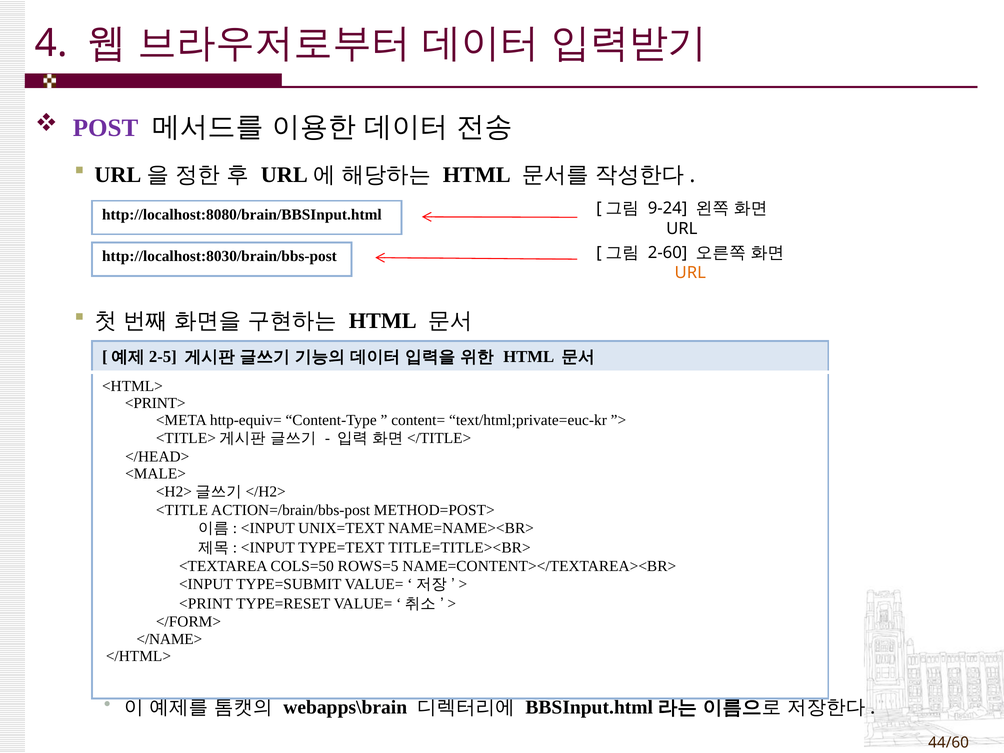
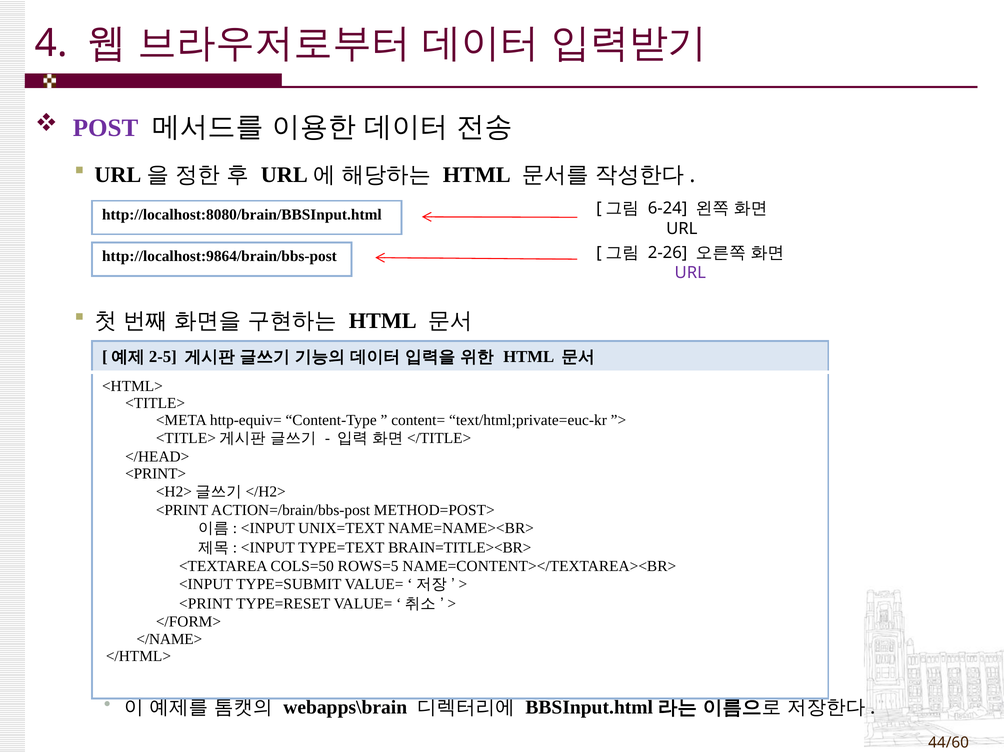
9-24: 9-24 -> 6-24 (668, 208)
2-60: 2-60 -> 2-26 (668, 253)
http://localhost:8030/brain/bbs-post: http://localhost:8030/brain/bbs-post -> http://localhost:9864/brain/bbs-post (219, 256)
URL colour: orange -> purple (690, 273)
<PRINT>: <PRINT> -> <TITLE> (155, 403)
<MALE>: <MALE> -> <PRINT> (156, 474)
<TITLE: <TITLE -> <PRINT (182, 510)
TITLE=TITLE><BR>: TITLE=TITLE><BR> -> BRAIN=TITLE><BR> (460, 548)
